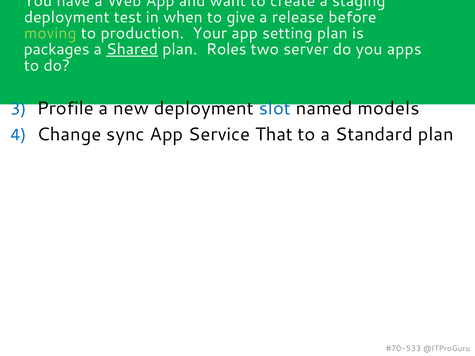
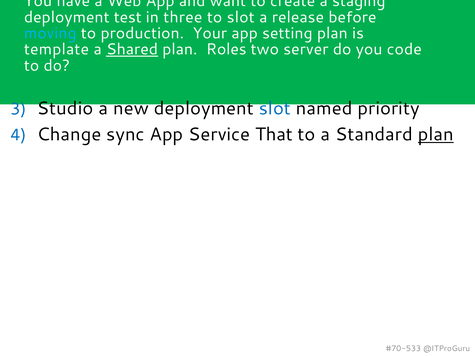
when: when -> three (183, 17)
to give: give -> slot (241, 17)
moving colour: light green -> light blue (50, 33)
packages: packages -> template (56, 49)
apps: apps -> code (404, 49)
Profile: Profile -> Studio (65, 109)
models: models -> priority (389, 109)
plan underline: none -> present (436, 135)
